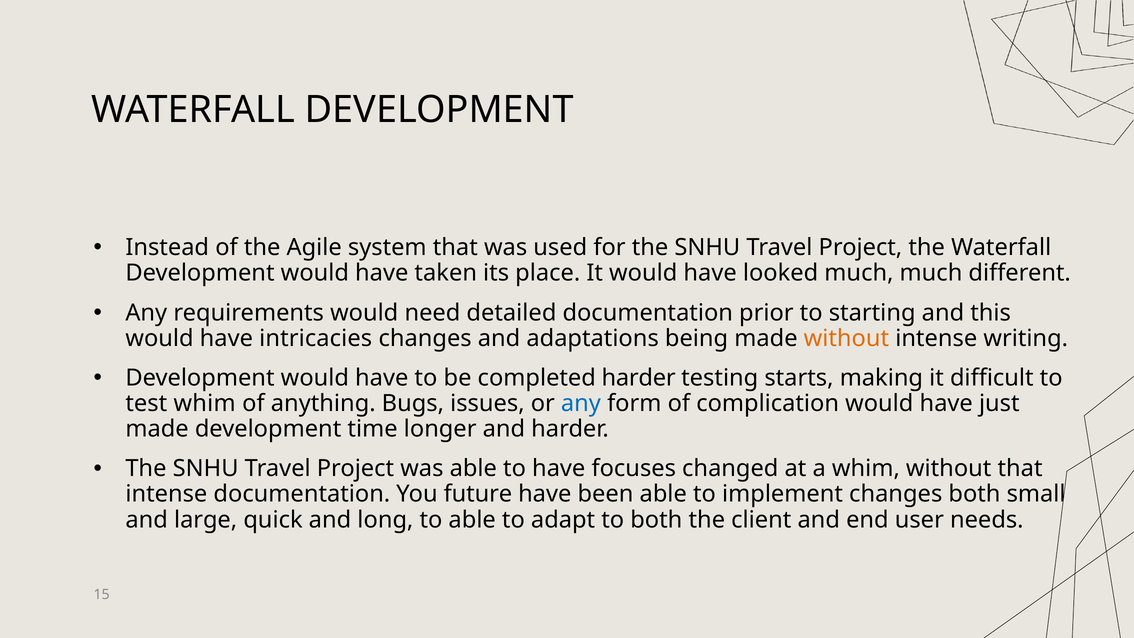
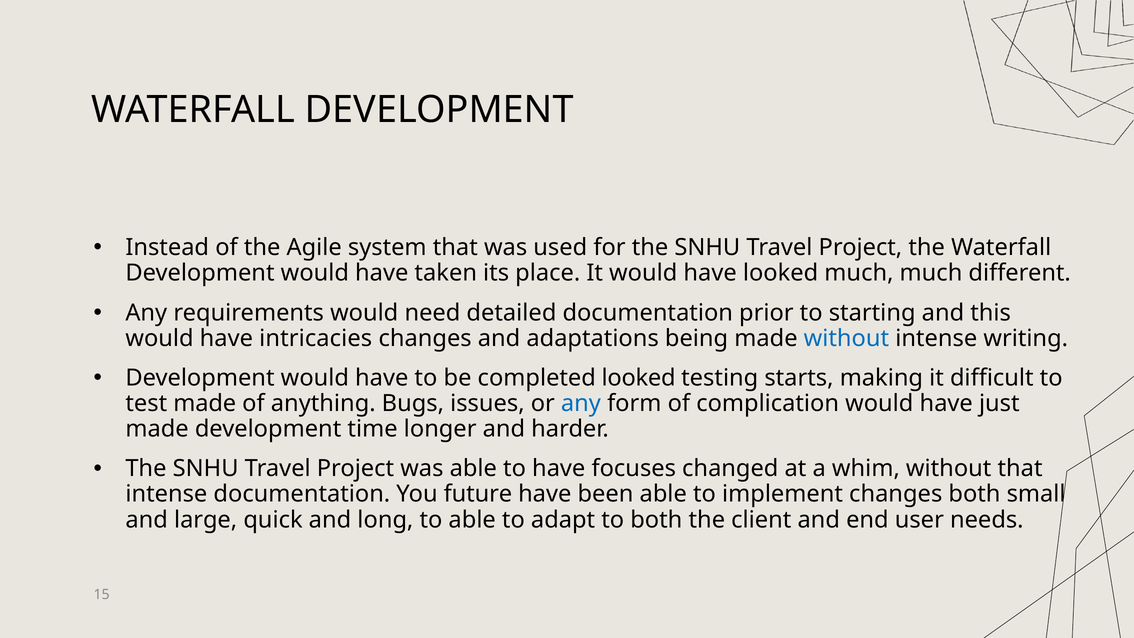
without colour: orange -> blue (846, 338)
completed harder: harder -> looked (639, 378)
test whim: whim -> made (205, 403)
